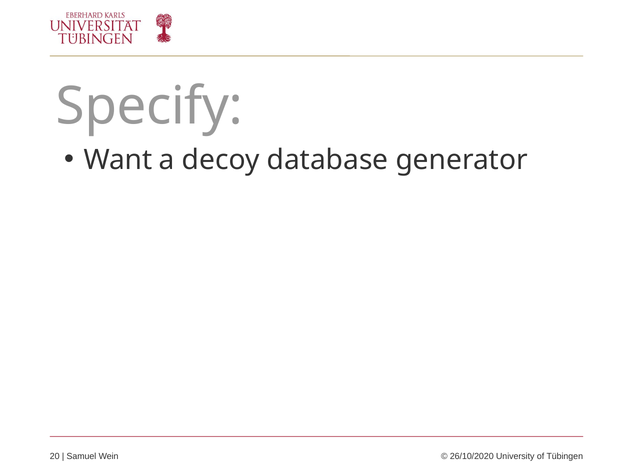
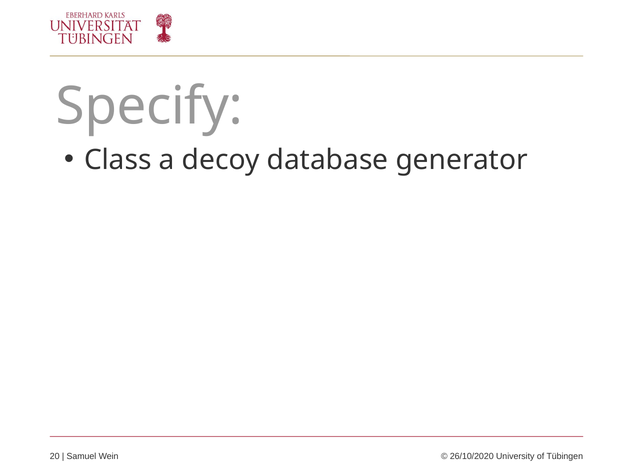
Want: Want -> Class (118, 160)
